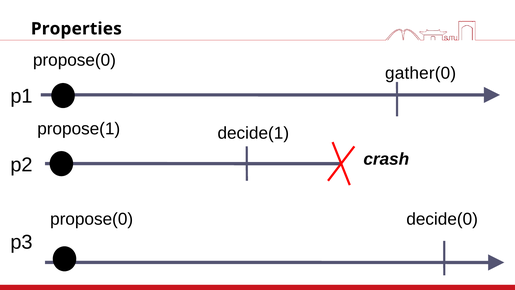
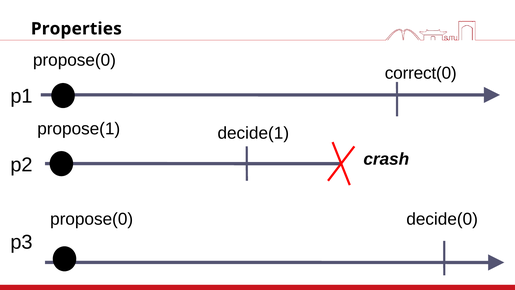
gather(0: gather(0 -> correct(0 (421, 73)
